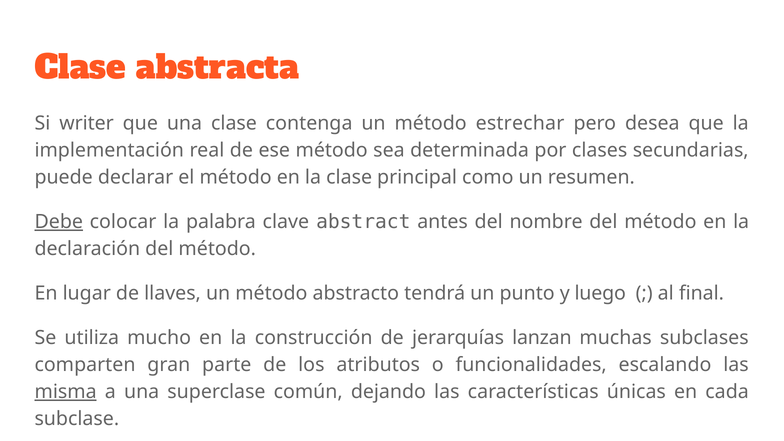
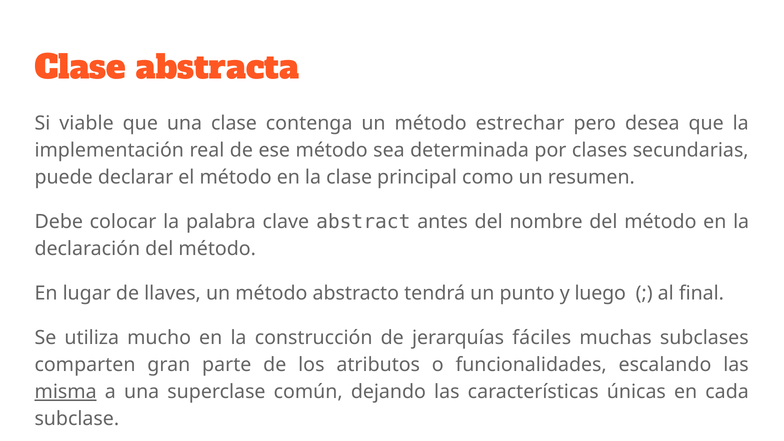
writer: writer -> viable (87, 123)
Debe underline: present -> none (59, 222)
lanzan: lanzan -> fáciles (542, 338)
